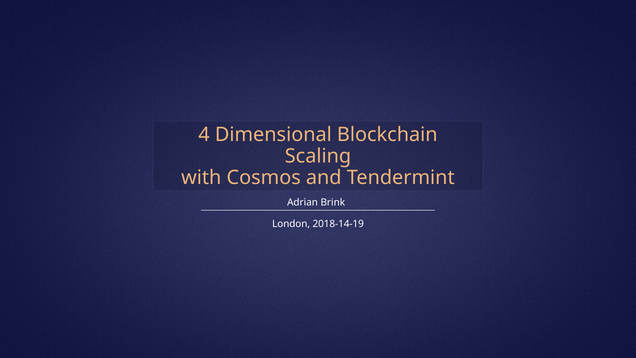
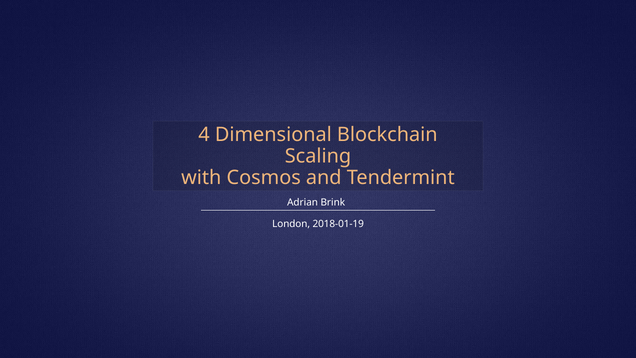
2018-14-19: 2018-14-19 -> 2018-01-19 (338, 224)
